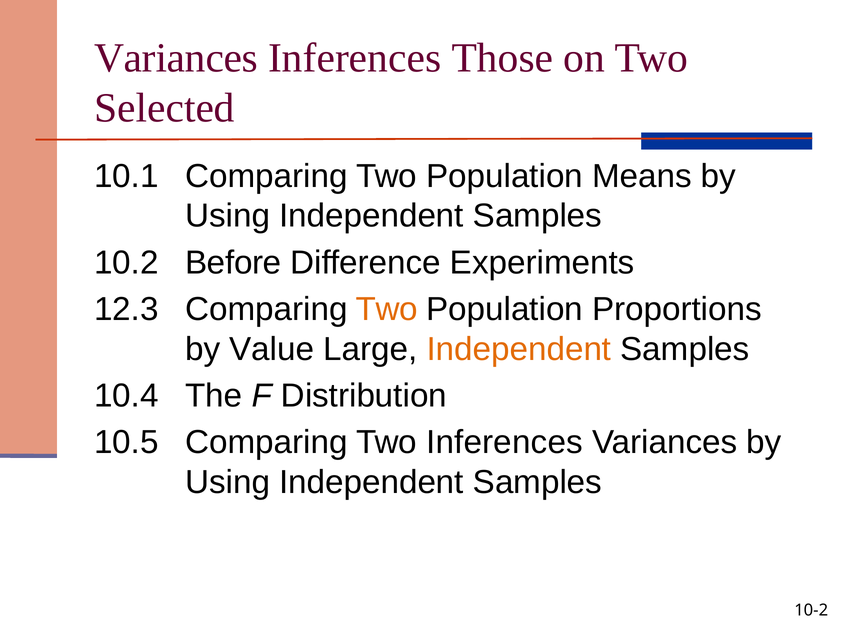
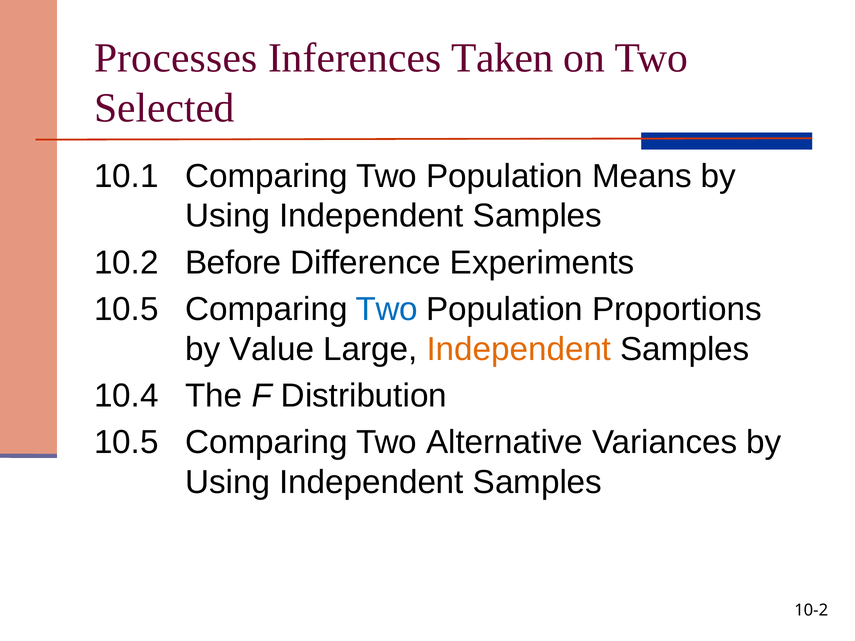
Variances: Variances -> Processes (176, 58)
Those: Those -> Taken (503, 58)
12.3: 12.3 -> 10.5 (126, 309)
Two colour: orange -> blue (387, 309)
Two Inferences: Inferences -> Alternative (505, 442)
